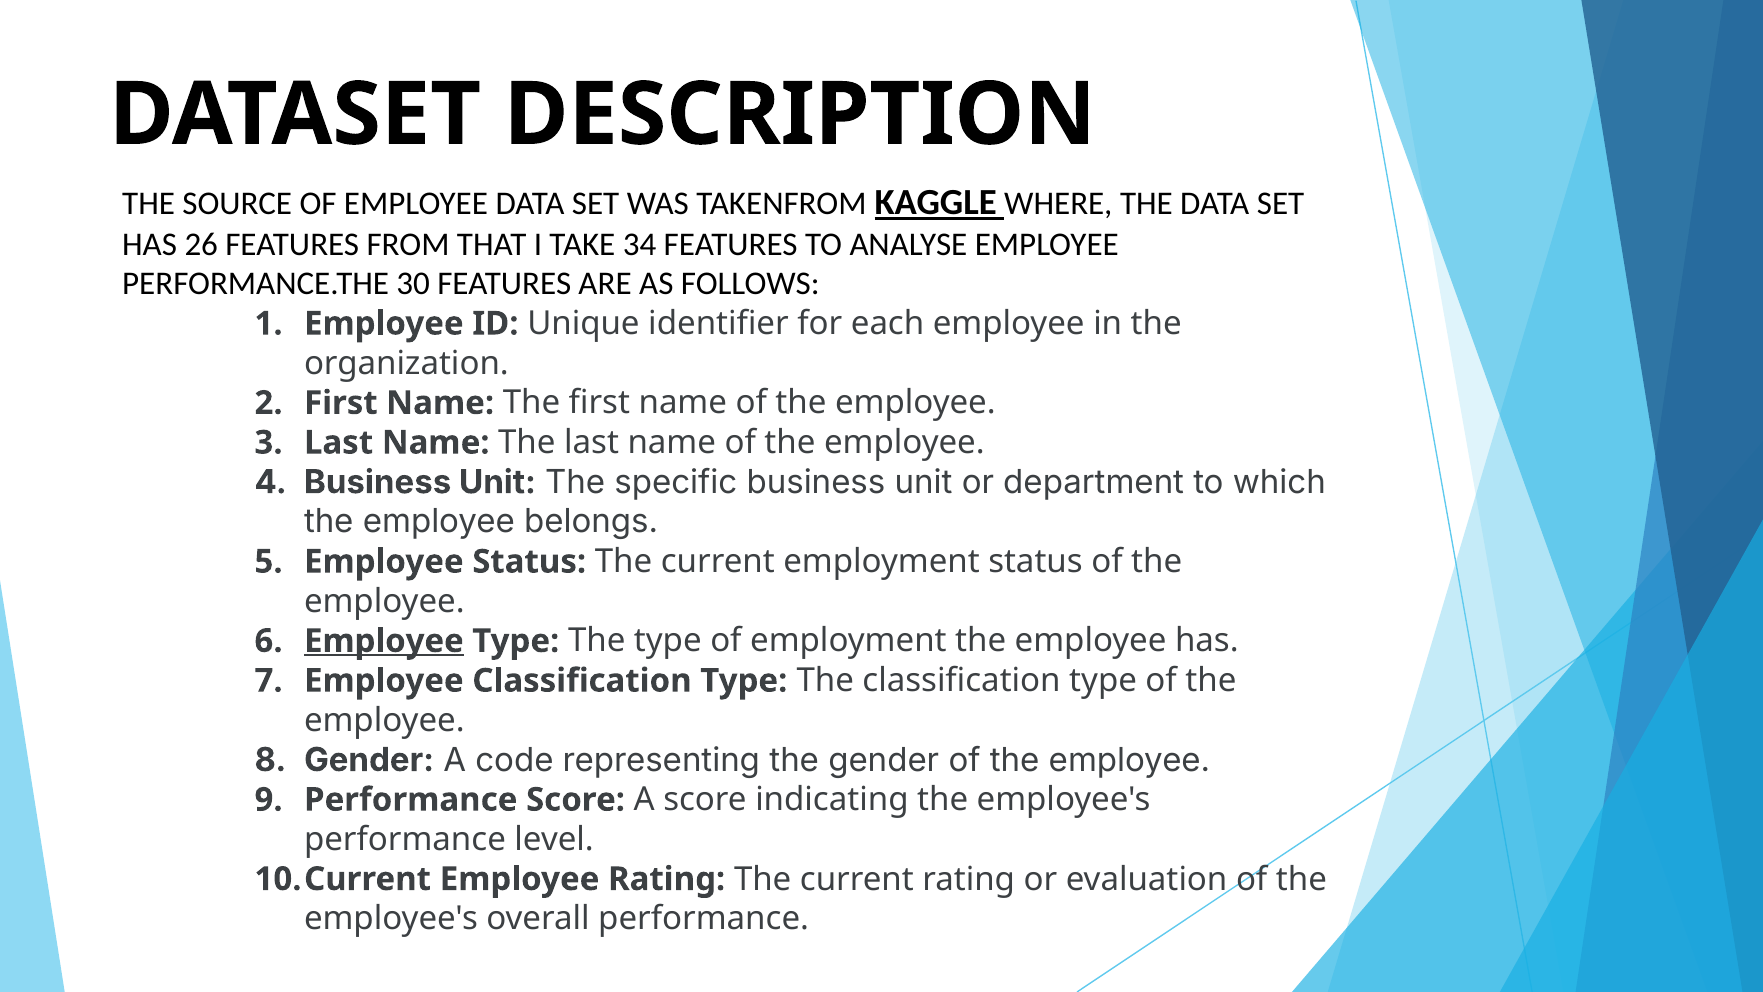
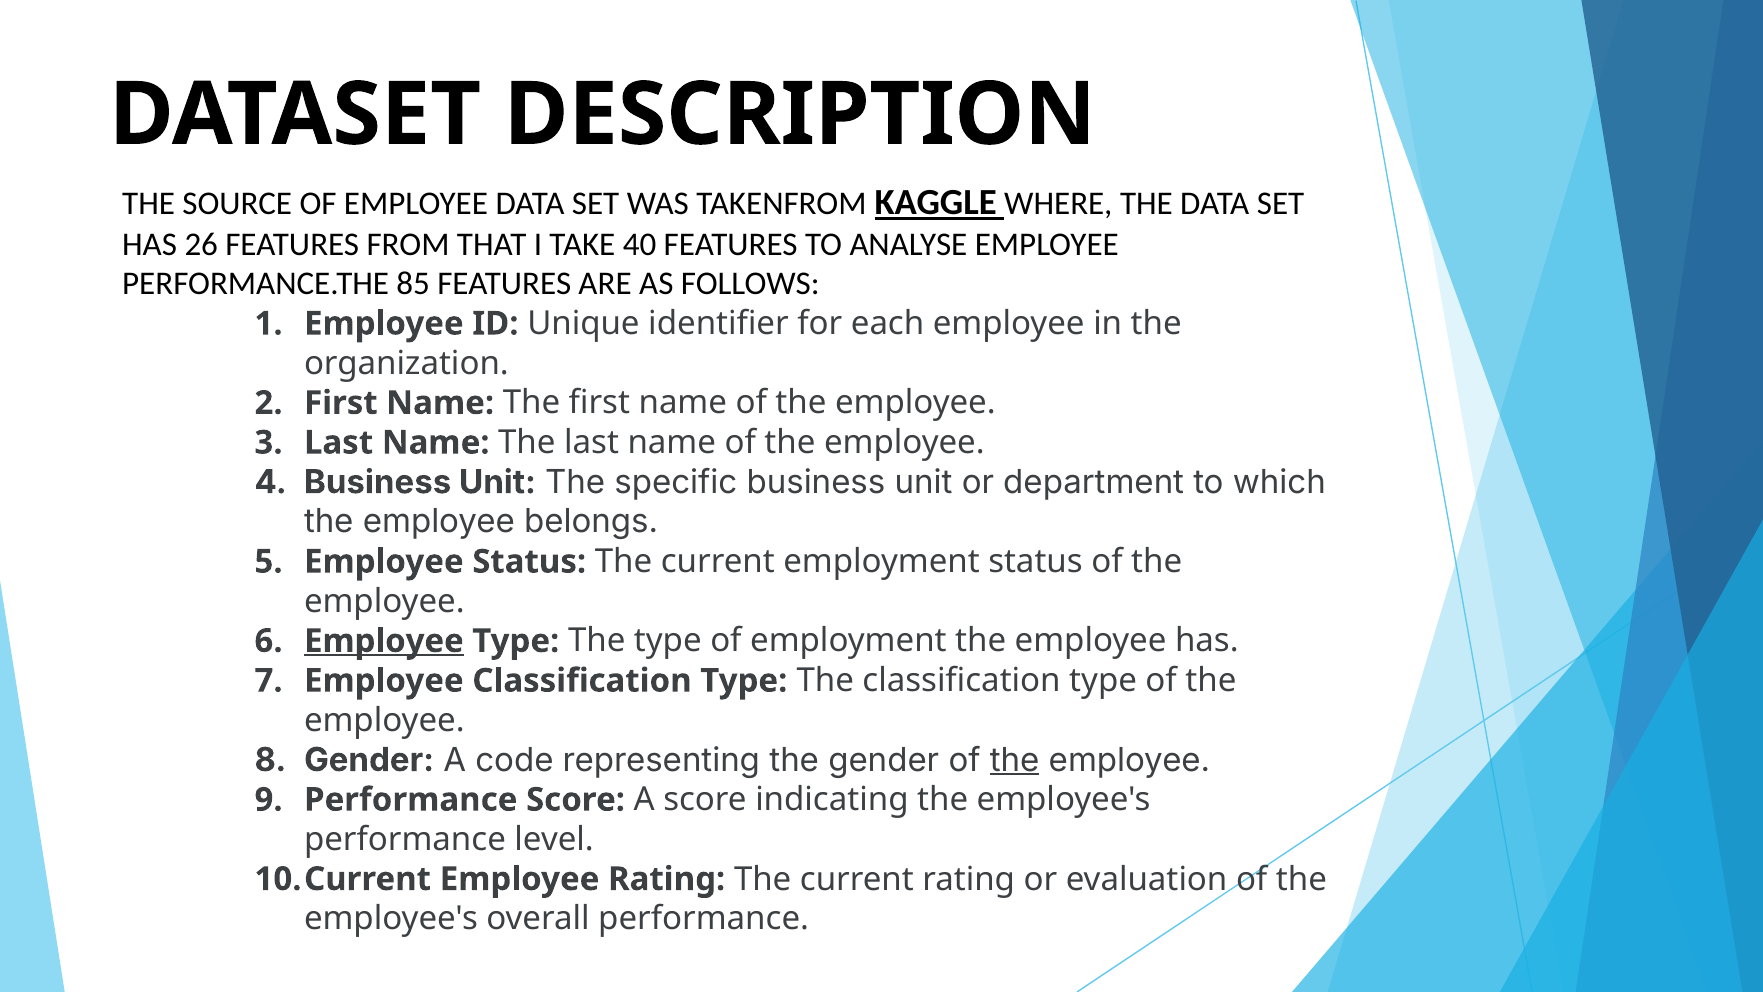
34: 34 -> 40 (640, 244)
30: 30 -> 85 (413, 284)
the underline: none -> present (1015, 760)
